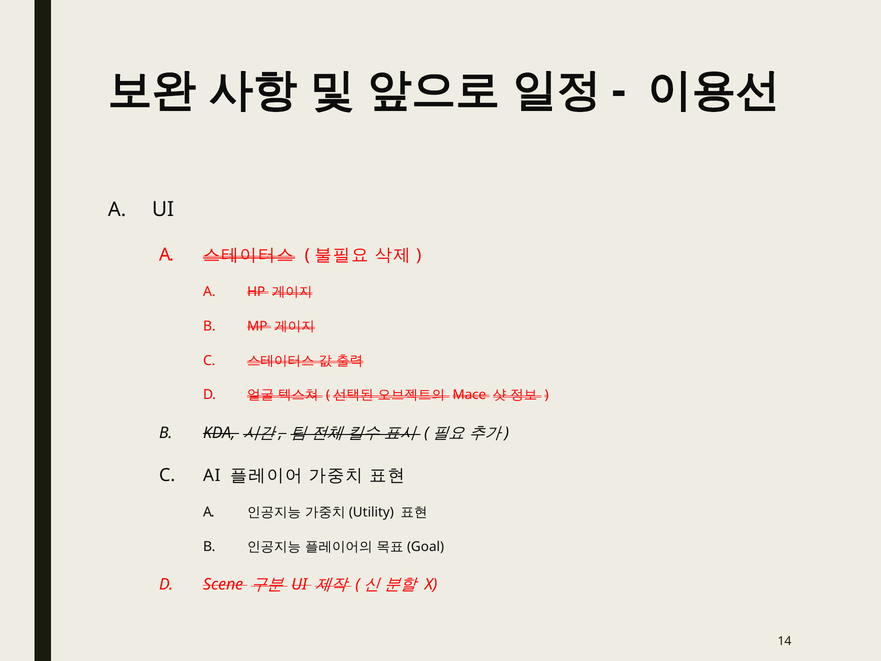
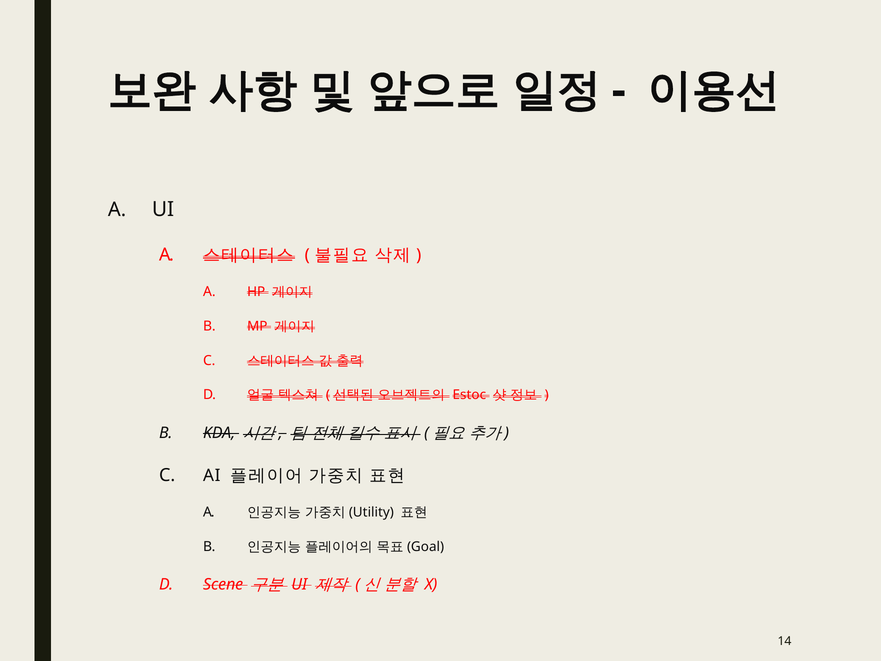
Mace: Mace -> Estoc (469, 395)
